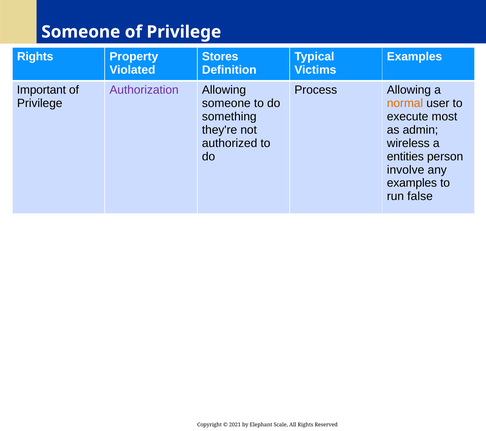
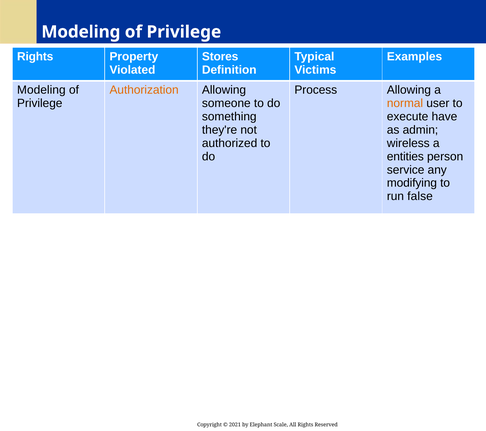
Someone: Someone -> Modeling (81, 32)
Important: Important -> Modeling (41, 90)
Authorization colour: purple -> orange (144, 90)
most: most -> have (444, 116)
involve: involve -> service (406, 169)
examples: examples -> modifying (412, 183)
